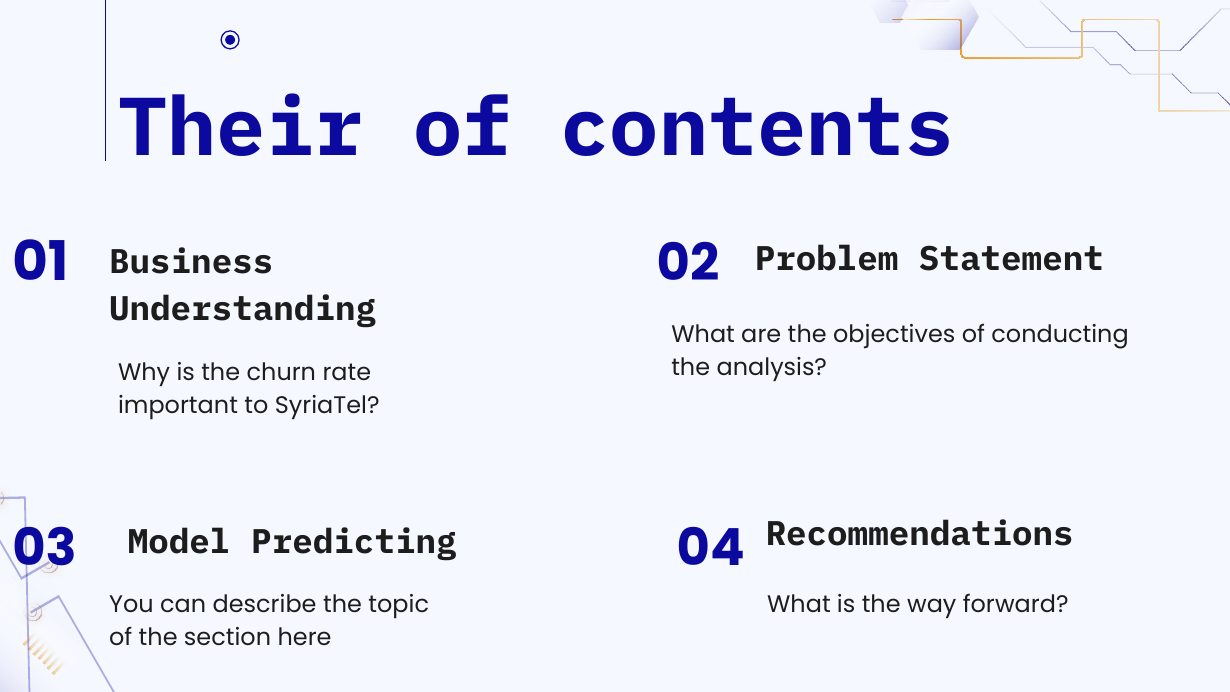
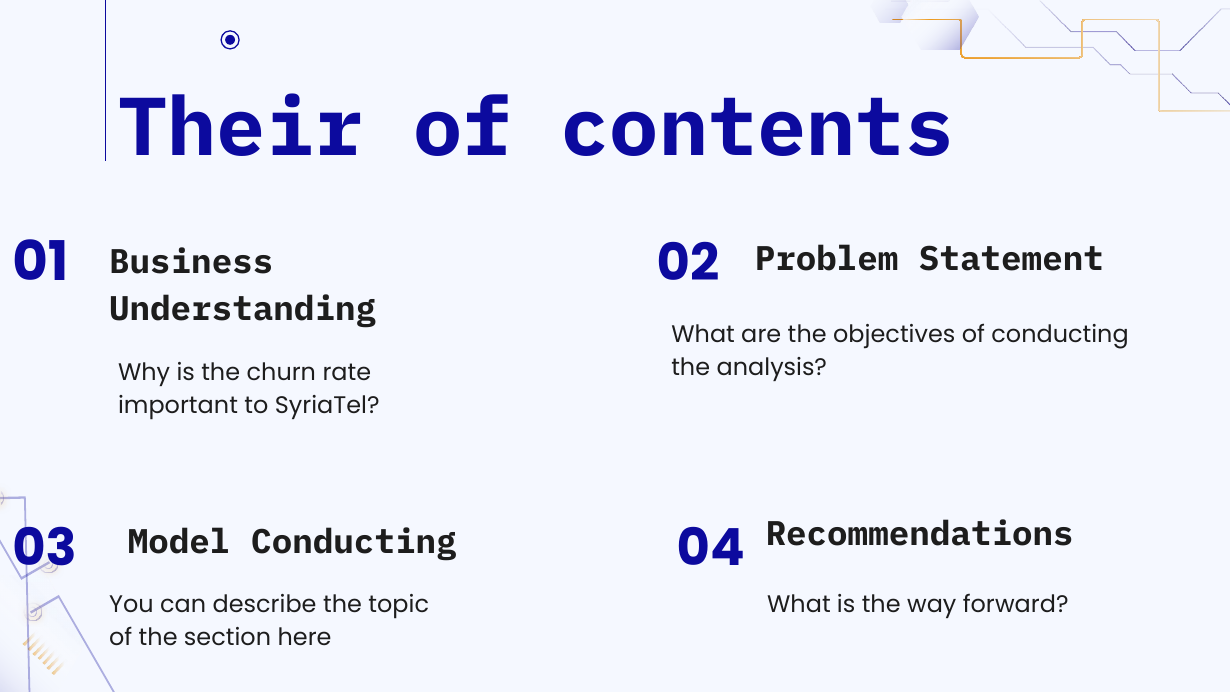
Model Predicting: Predicting -> Conducting (354, 542)
